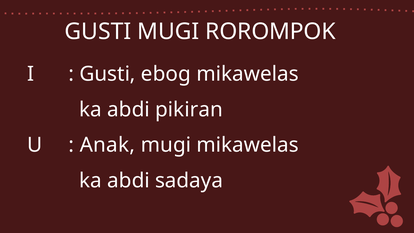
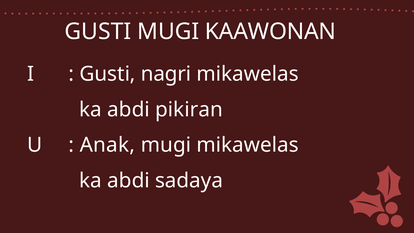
ROROMPOK: ROROMPOK -> KAAWONAN (270, 31)
ebog: ebog -> nagri (166, 74)
